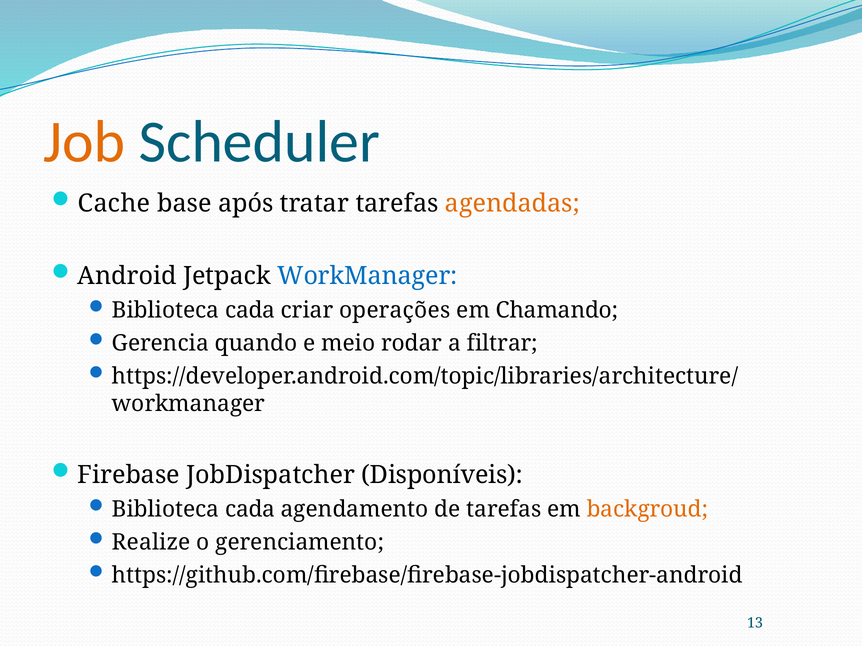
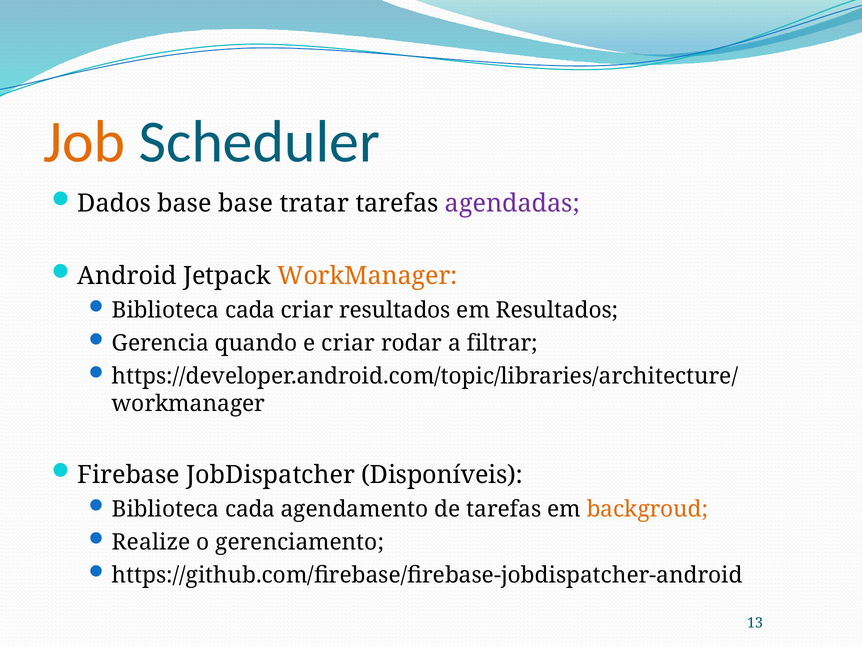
Cache: Cache -> Dados (114, 204)
base após: após -> base (246, 204)
agendadas colour: orange -> purple (512, 204)
WorkManager colour: blue -> orange (367, 276)
criar operações: operações -> resultados (395, 311)
em Chamando: Chamando -> Resultados (557, 311)
e meio: meio -> criar (348, 344)
